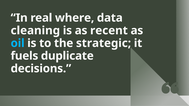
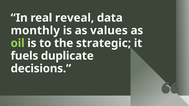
where: where -> reveal (75, 18)
cleaning: cleaning -> monthly (35, 31)
recent: recent -> values (109, 31)
oil colour: light blue -> light green (18, 43)
